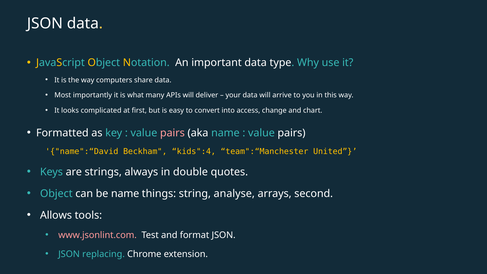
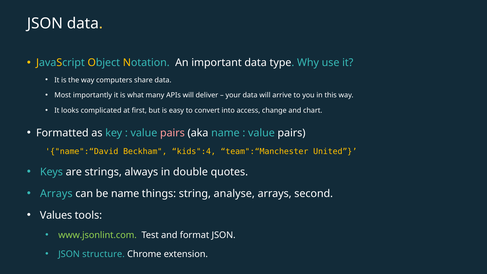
Object: Object -> Arrays (56, 194)
Allows: Allows -> Values (56, 215)
www.jsonlint.com colour: pink -> light green (98, 235)
replacing: replacing -> structure (103, 254)
